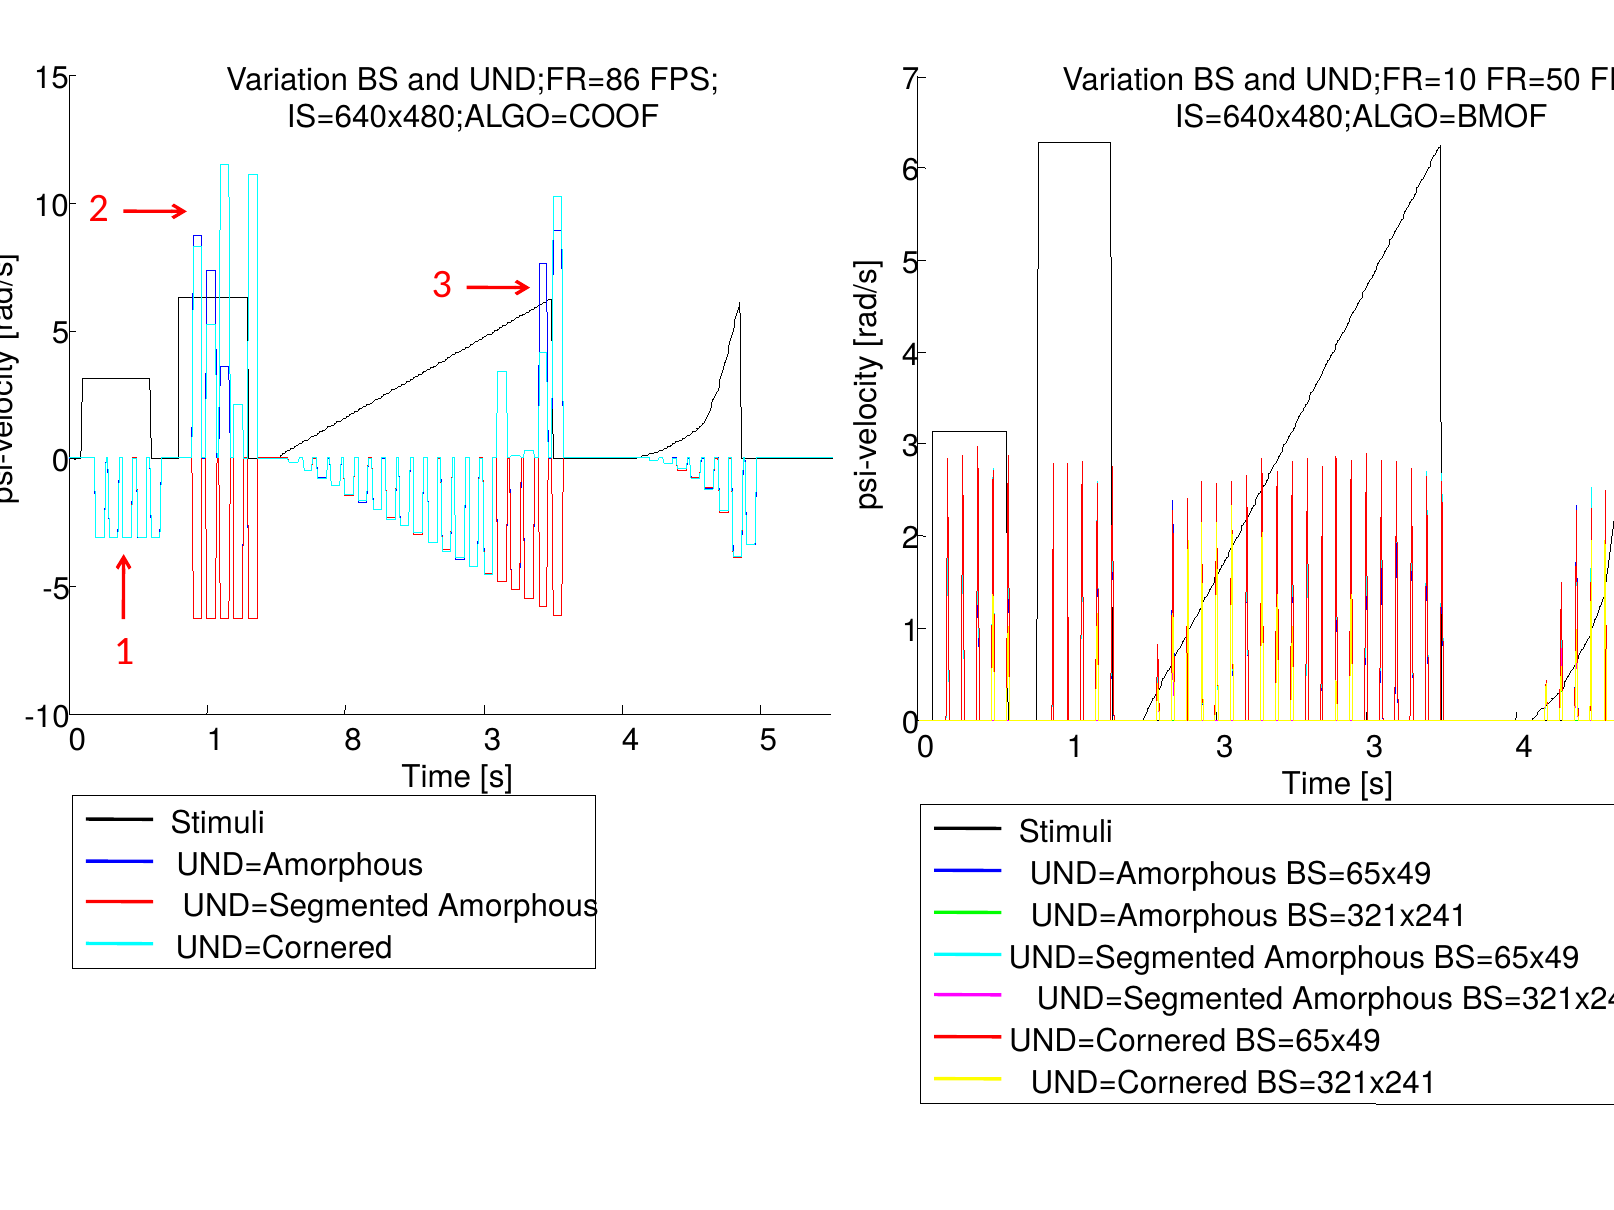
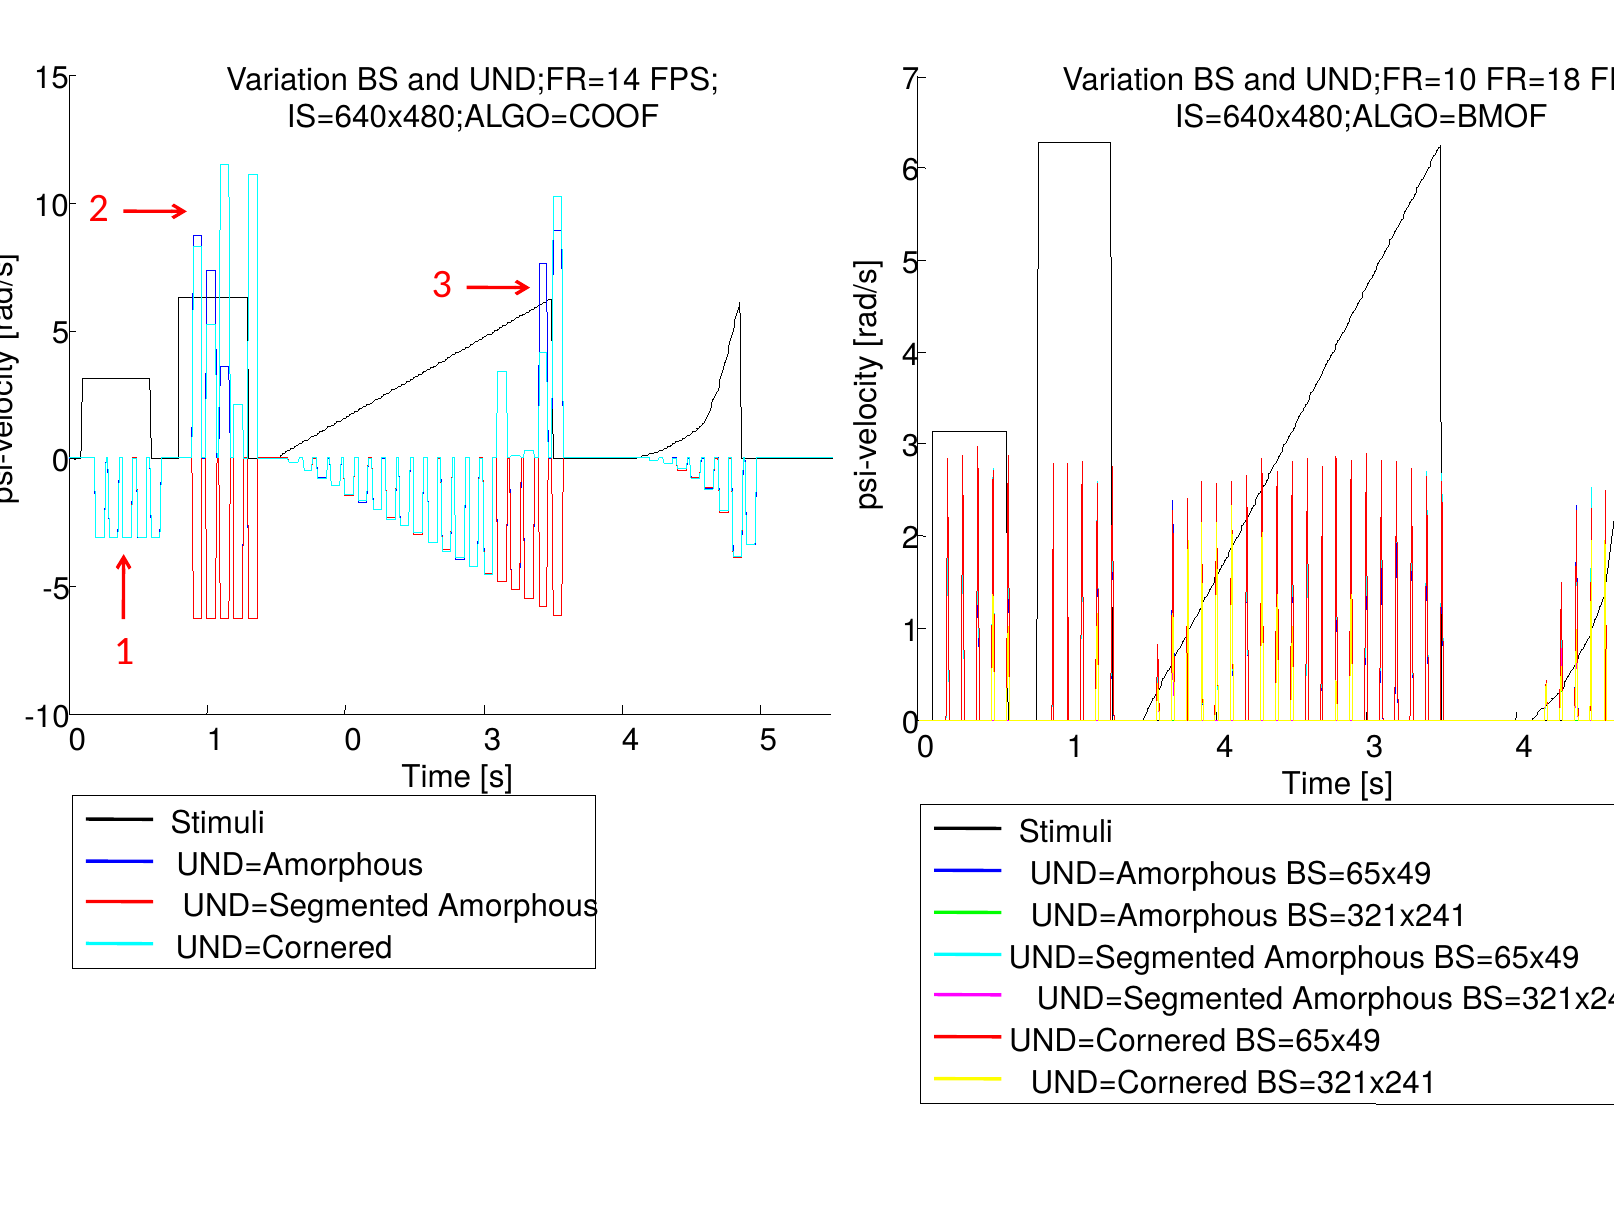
UND;FR=86: UND;FR=86 -> UND;FR=14 (555, 80)
FR=50: FR=50 -> FR=18 (1533, 80)
1 8: 8 -> 0 (353, 741)
1 3: 3 -> 4 (1225, 747)
